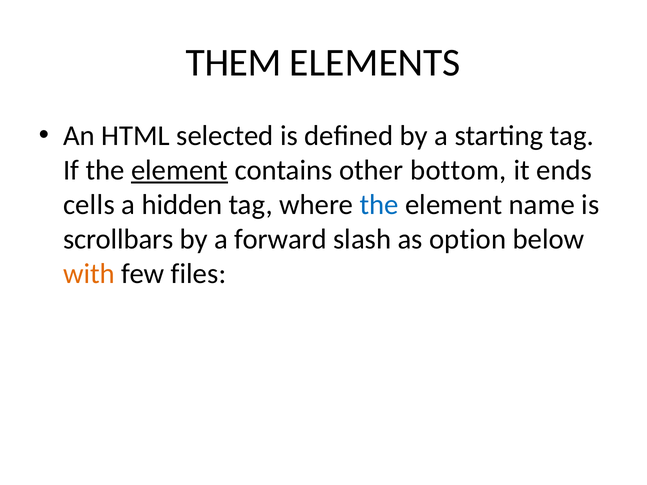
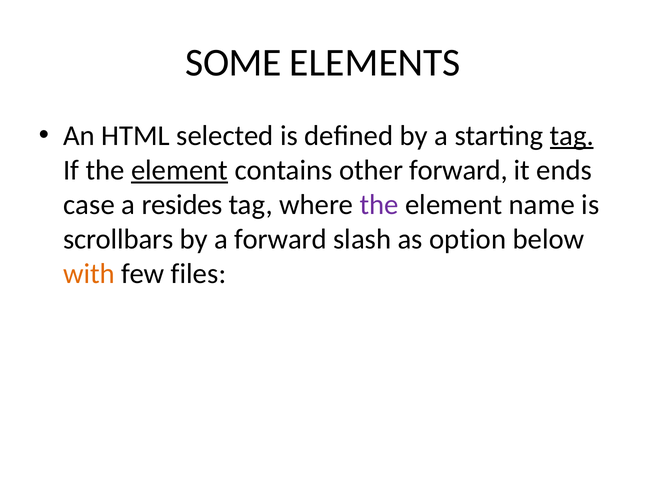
THEM: THEM -> SOME (234, 63)
tag underline: none -> present (572, 136)
other bottom: bottom -> forward (459, 170)
cells: cells -> case (89, 205)
hidden: hidden -> resides (182, 205)
the colour: blue -> purple (379, 205)
